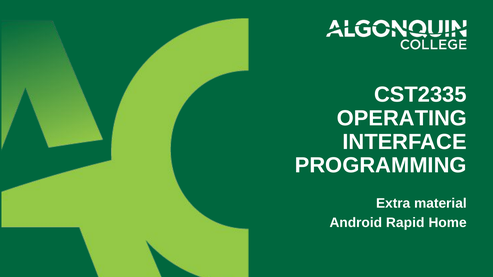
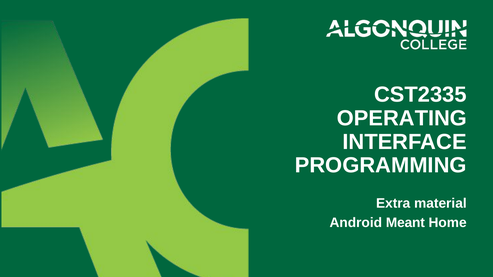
Rapid: Rapid -> Meant (405, 223)
